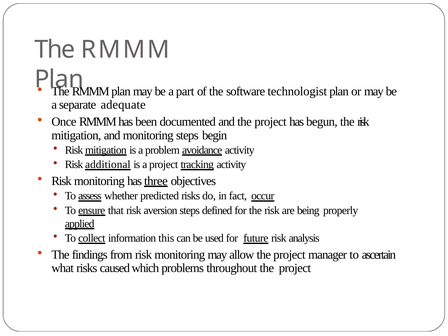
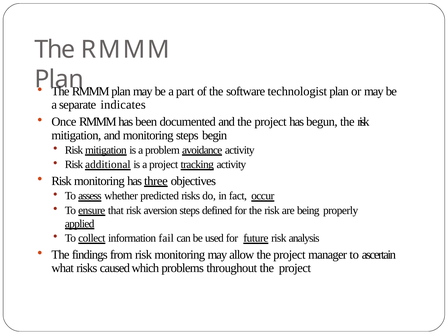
adequate: adequate -> indicates (123, 105)
this: this -> fail (166, 238)
